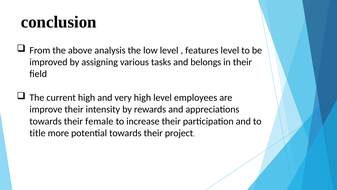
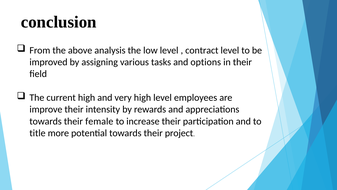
features: features -> contract (202, 50)
belongs: belongs -> options (206, 62)
